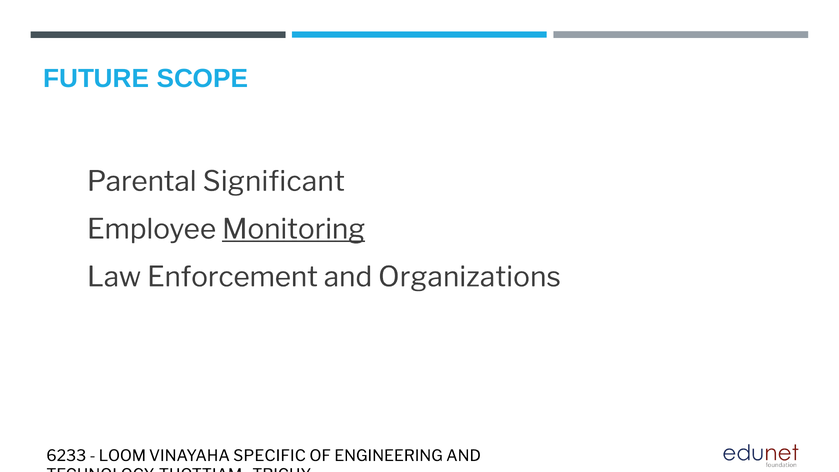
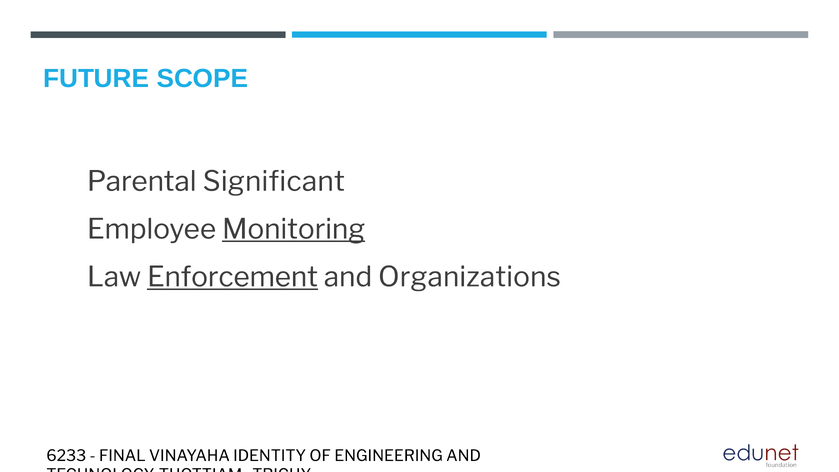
Enforcement underline: none -> present (232, 277)
LOOM: LOOM -> FINAL (122, 456)
SPECIFIC: SPECIFIC -> IDENTITY (270, 456)
